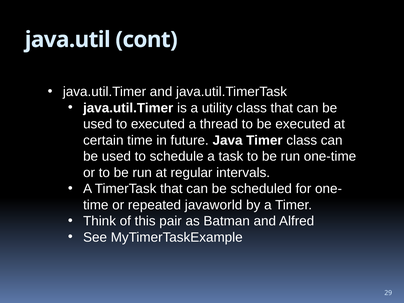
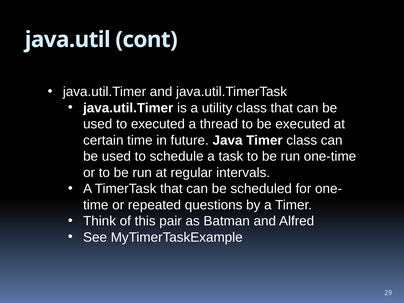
javaworld: javaworld -> questions (214, 205)
